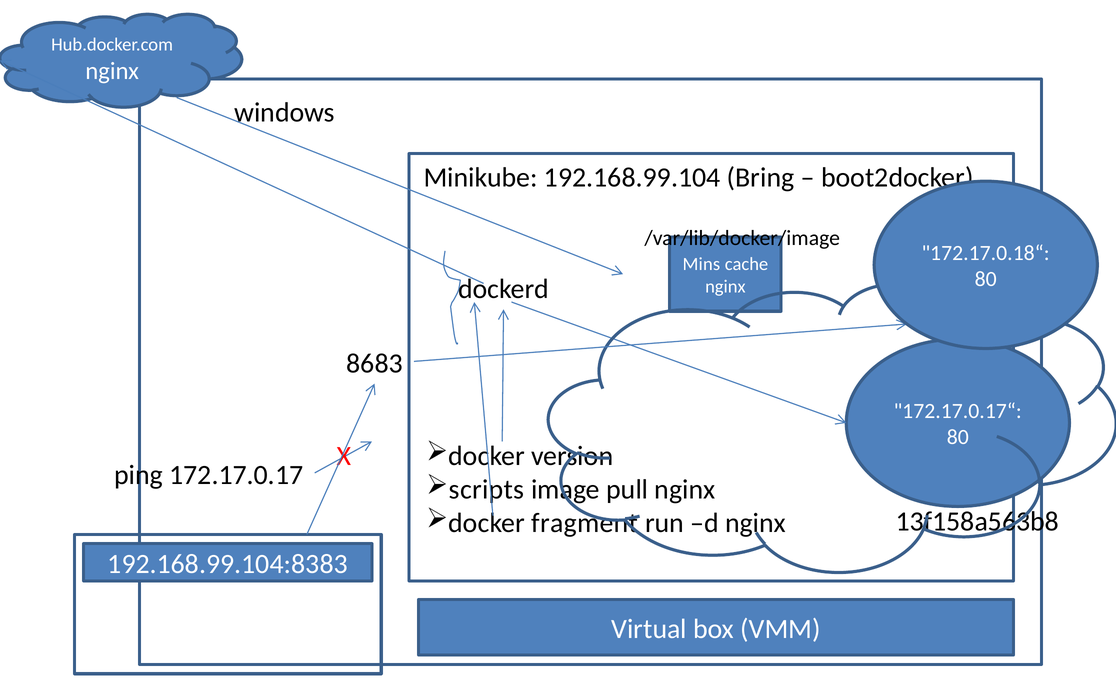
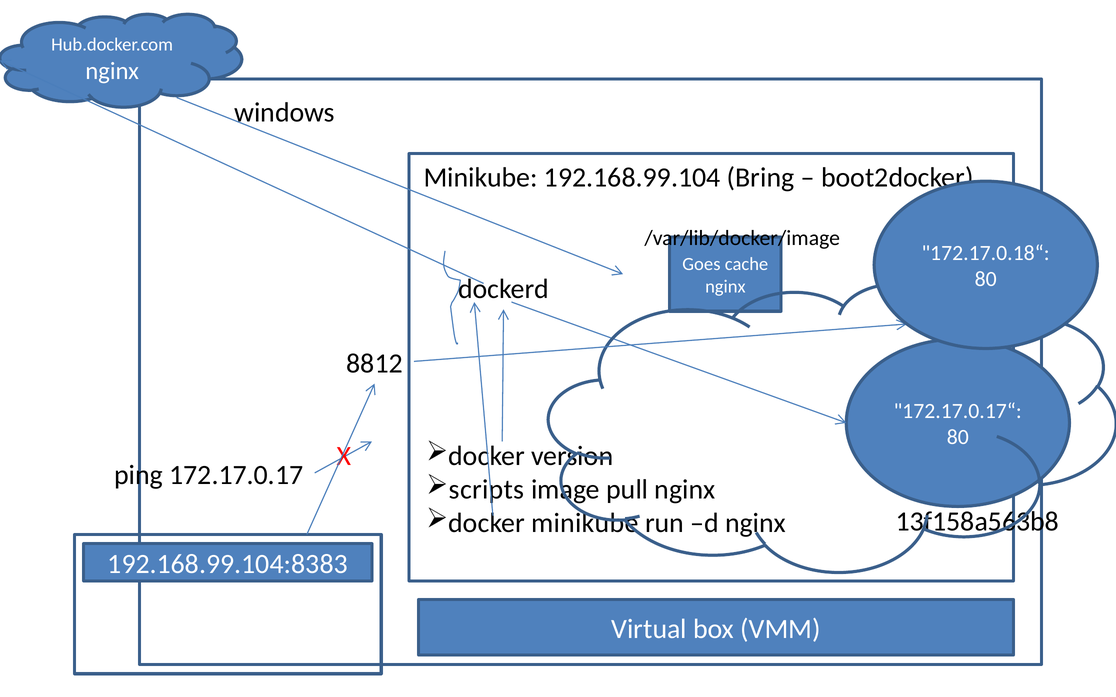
Mins: Mins -> Goes (701, 264)
8683: 8683 -> 8812 (375, 364)
docker fragment: fragment -> minikube (585, 524)
